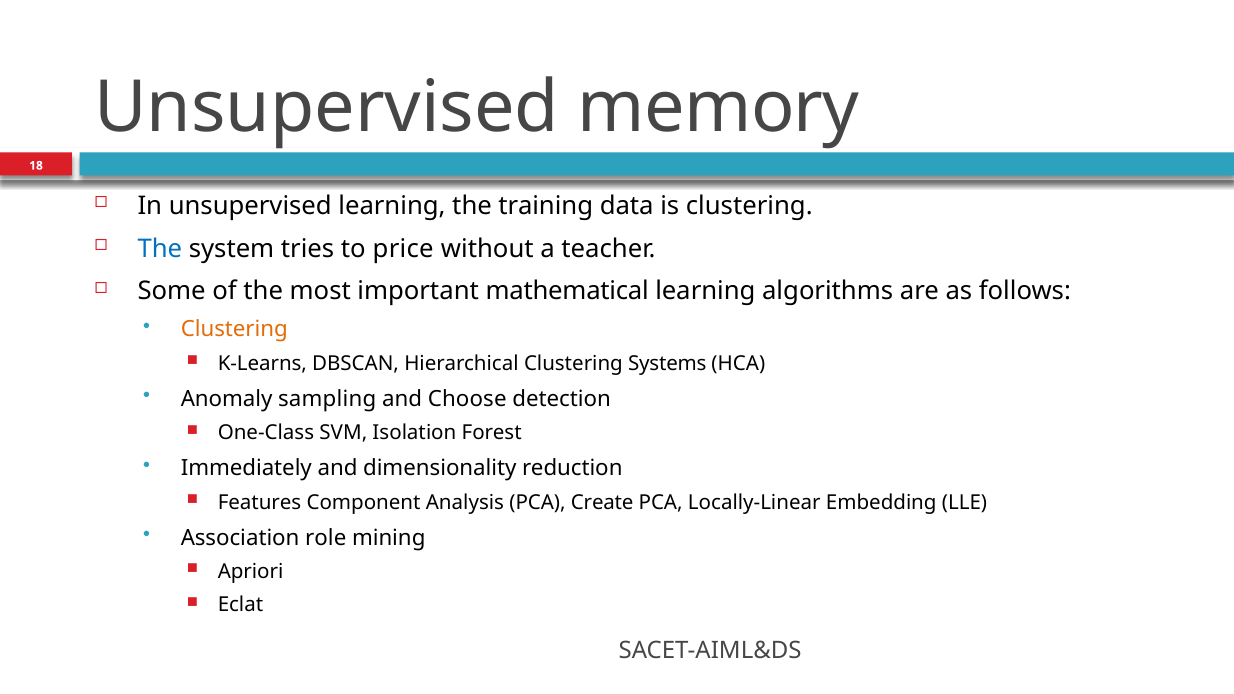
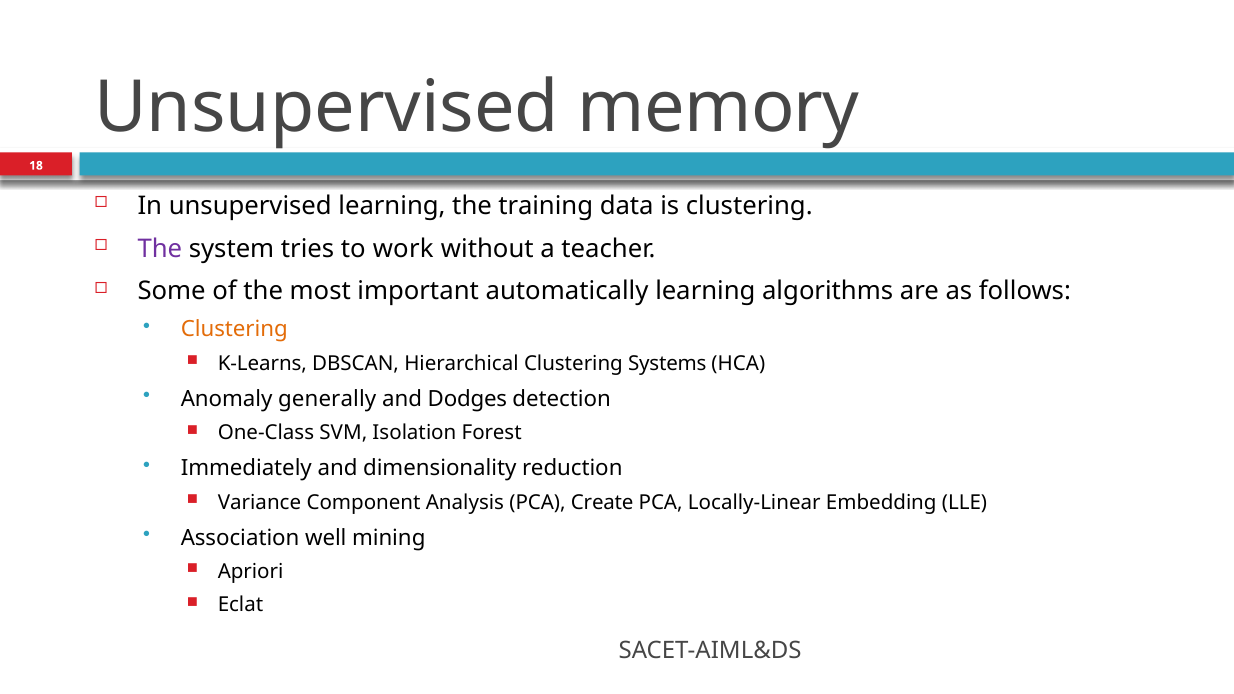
The colour: blue -> purple (160, 249)
price: price -> work (403, 249)
mathematical: mathematical -> automatically (567, 292)
sampling: sampling -> generally (327, 399)
Choose: Choose -> Dodges (467, 399)
Features: Features -> Variance (259, 503)
role: role -> well (326, 538)
